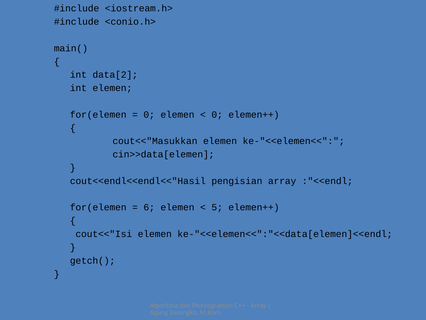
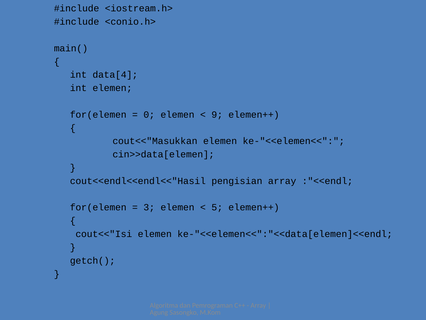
data[2: data[2 -> data[4 (115, 75)
0: 0 -> 9 (217, 114)
6: 6 -> 3 (149, 207)
